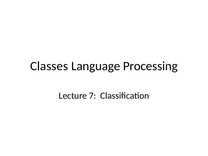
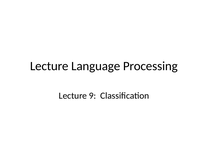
Classes: Classes -> Lecture (49, 66)
7: 7 -> 9 (93, 96)
